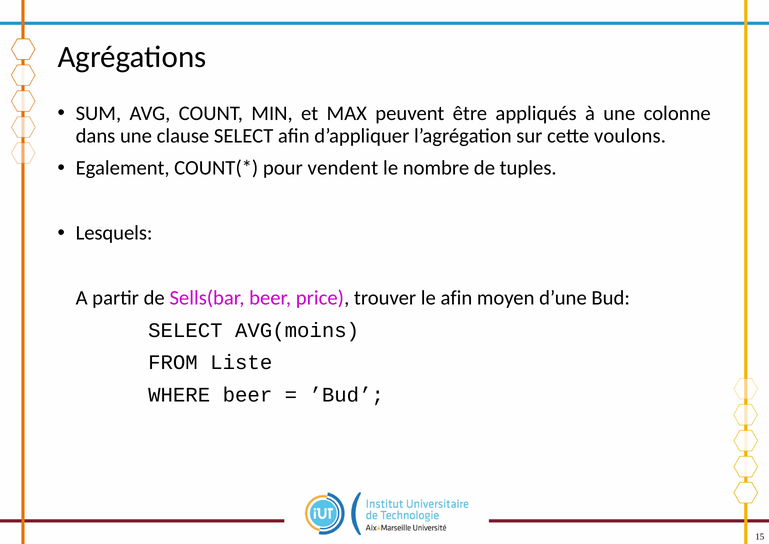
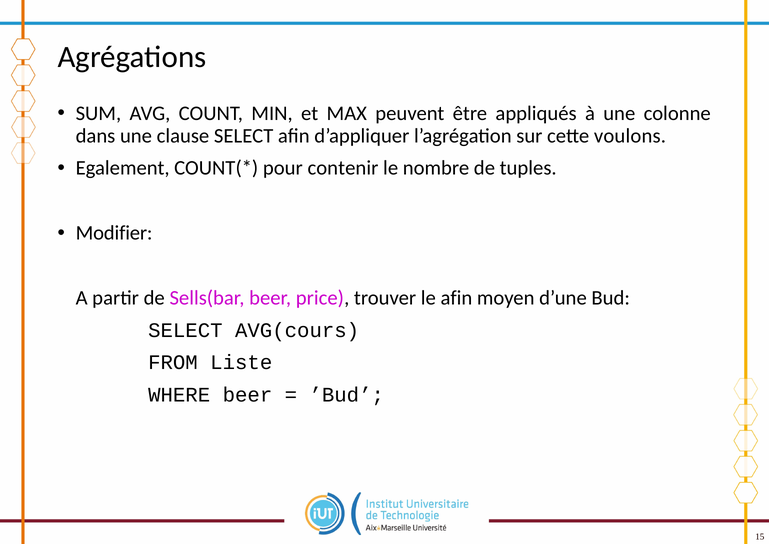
vendent: vendent -> contenir (343, 168)
Lesquels: Lesquels -> Modifier (114, 233)
AVG(moins: AVG(moins -> AVG(cours (297, 330)
